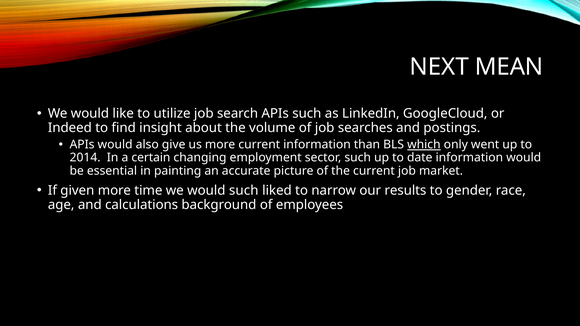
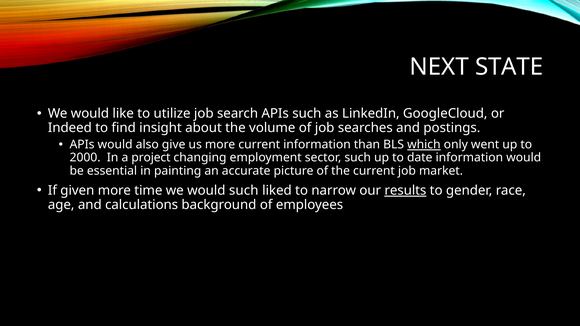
MEAN: MEAN -> STATE (509, 67)
2014: 2014 -> 2000 (85, 158)
certain: certain -> project (151, 158)
results underline: none -> present (405, 191)
